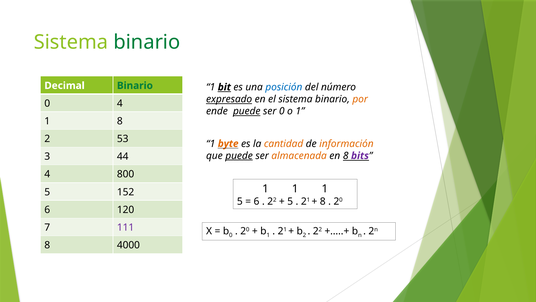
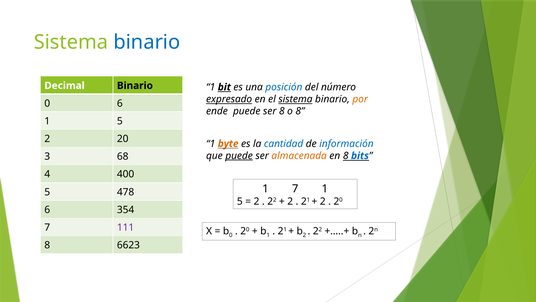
binario colour: green -> blue (147, 42)
Binario colour: green -> black (135, 85)
sistema underline: none -> present (295, 99)
0 4: 4 -> 6 (120, 103)
puede underline: present -> none (247, 111)
ser 0: 0 -> 8 (282, 111)
o 1: 1 -> 8 (300, 111)
8: 8 -> 5 (120, 121)
2 53: 53 -> 20 (123, 139)
cantidad colour: orange -> blue (284, 143)
información colour: orange -> blue (346, 143)
bits colour: purple -> blue (360, 156)
44: 44 -> 68 (123, 156)
800: 800 -> 400 (126, 174)
1: 1 -> 7 (295, 188)
152: 152 -> 478 (126, 192)
6: 6 -> 2 (257, 201)
5: 5 -> 2 (290, 201)
8: 8 -> 2 (323, 201)
120: 120 -> 354 (126, 209)
4000: 4000 -> 6623 (128, 245)
